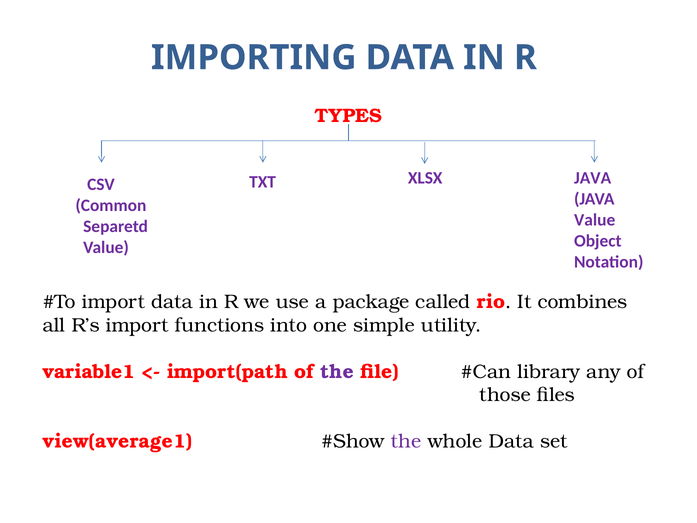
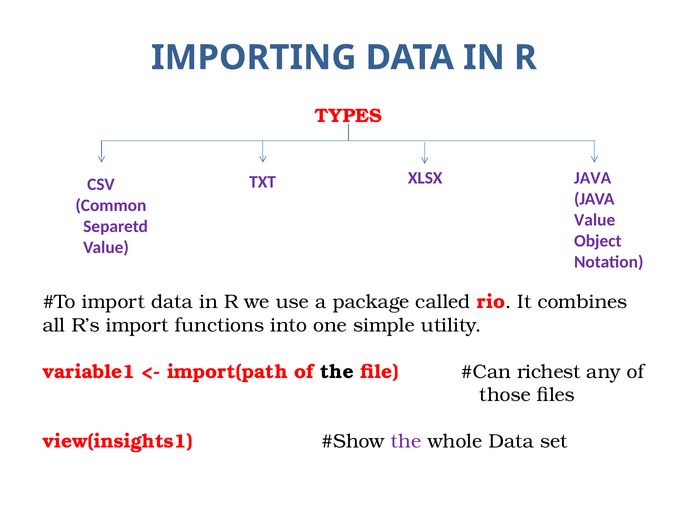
the colour: purple -> black (337, 371)
library: library -> richest (549, 371)
view(average1: view(average1 -> view(insights1 (118, 441)
